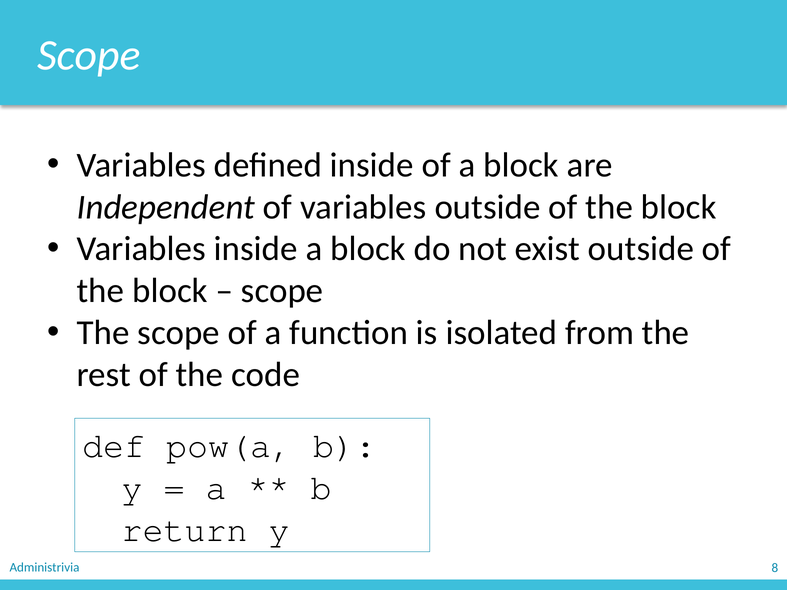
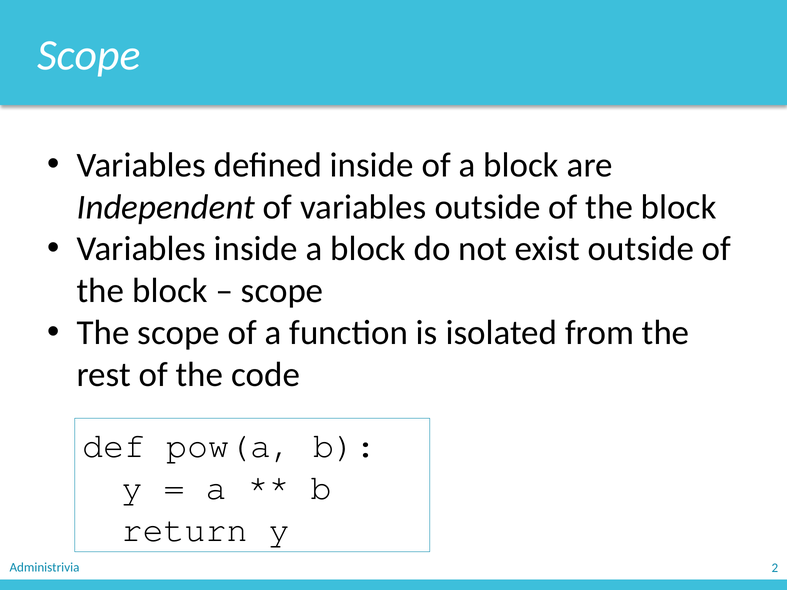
8: 8 -> 2 (775, 568)
